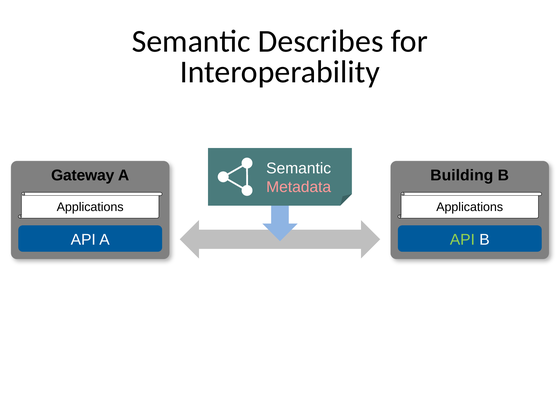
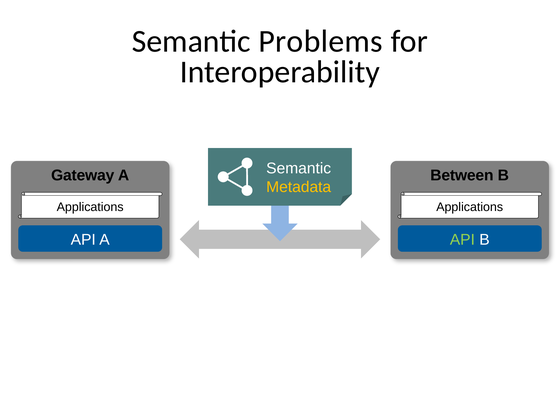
Describes: Describes -> Problems (321, 41)
Building: Building -> Between (462, 175)
Metadata colour: pink -> yellow (299, 187)
